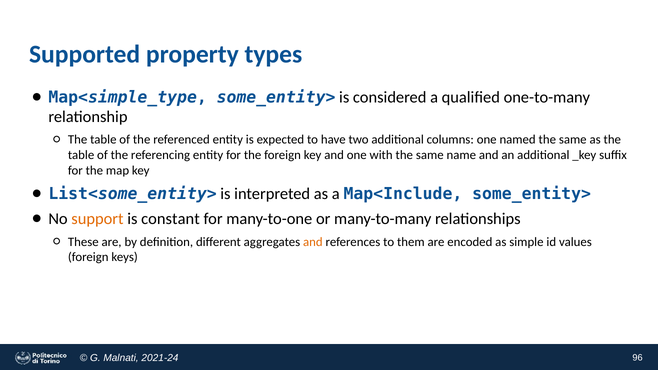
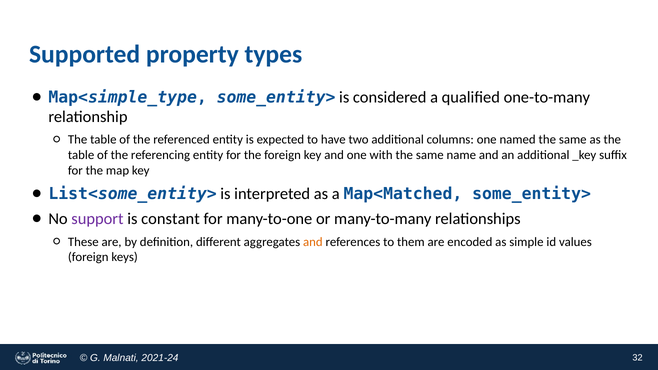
Map<Include: Map<Include -> Map<Matched (403, 194)
support colour: orange -> purple (97, 219)
96: 96 -> 32 (638, 358)
